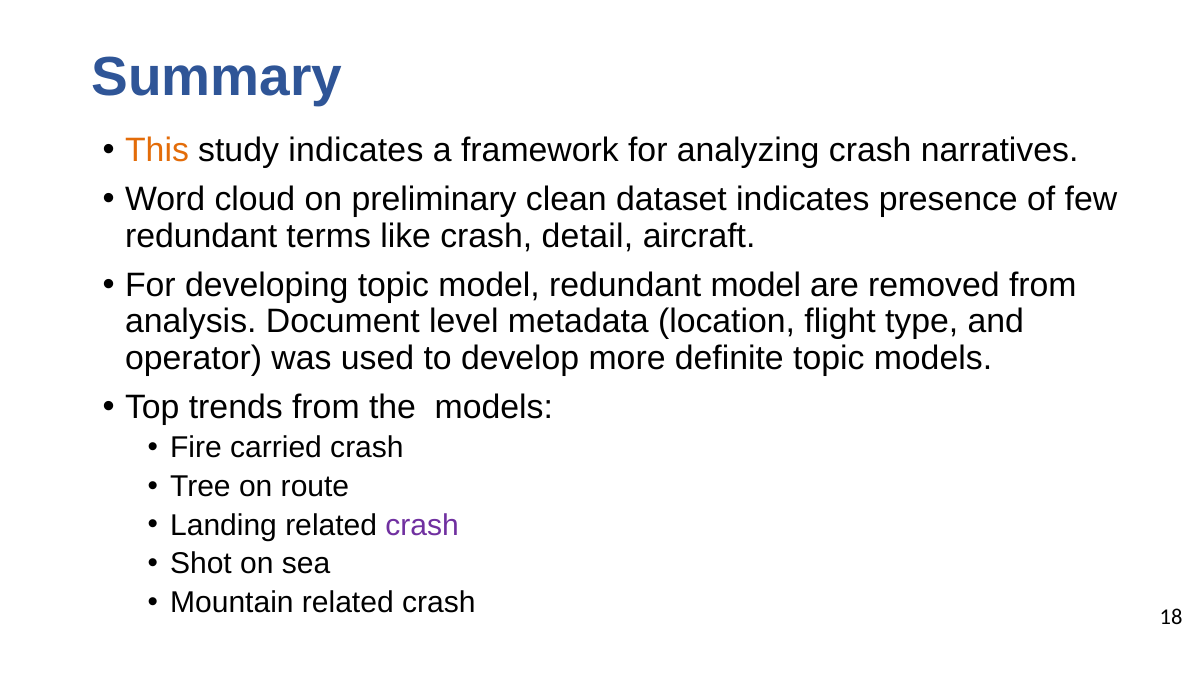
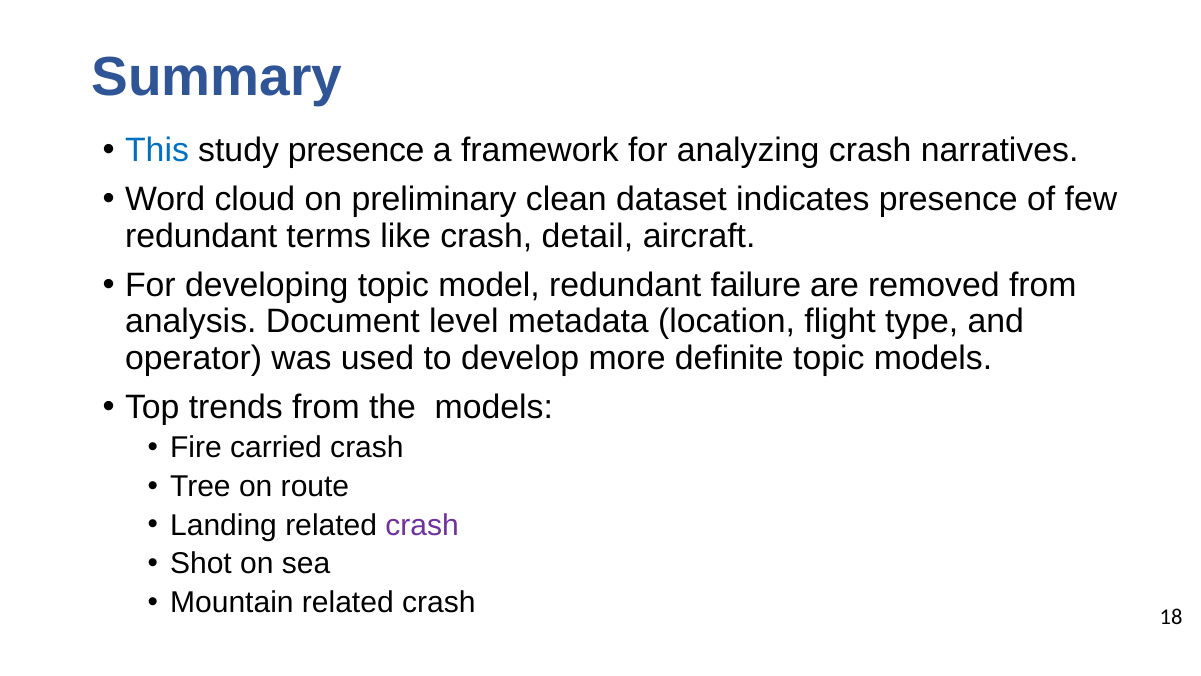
This colour: orange -> blue (157, 150)
study indicates: indicates -> presence (356, 150)
redundant model: model -> failure (756, 285)
